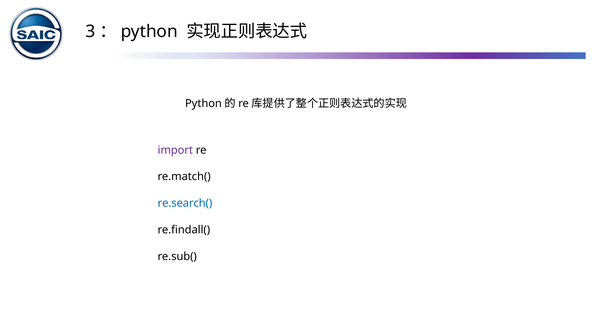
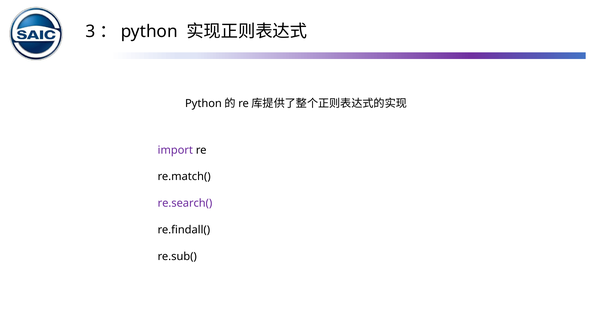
re.search( colour: blue -> purple (185, 203)
